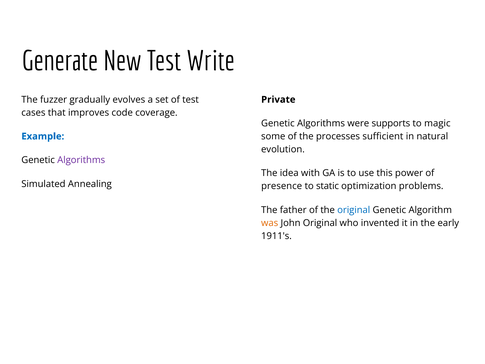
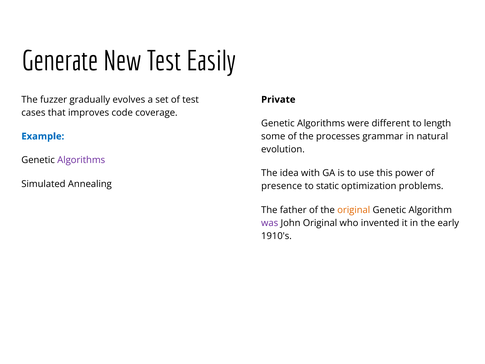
Write: Write -> Easily (211, 61)
supports: supports -> different (391, 123)
magic: magic -> length (437, 123)
sufficient: sufficient -> grammar (383, 136)
original colour: blue -> orange (354, 210)
was colour: orange -> purple (270, 223)
1911's: 1911's -> 1910's (276, 236)
